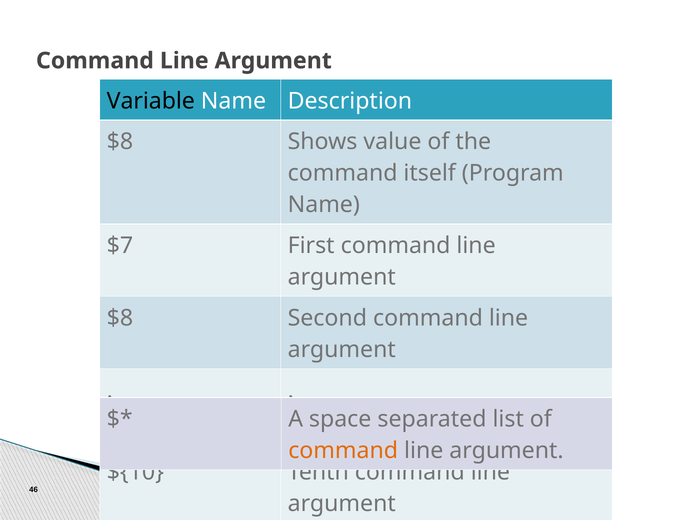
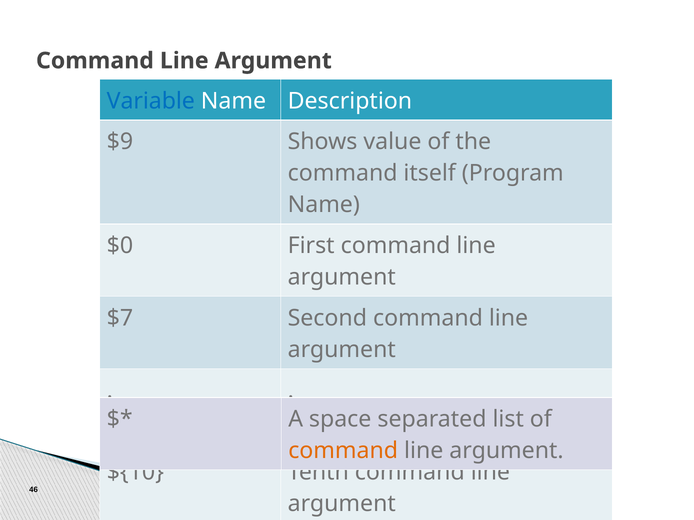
Variable colour: black -> blue (151, 101)
$8: $8 -> $9 (120, 142)
$7: $7 -> $0 (120, 246)
$8: $8 -> $7 (120, 318)
